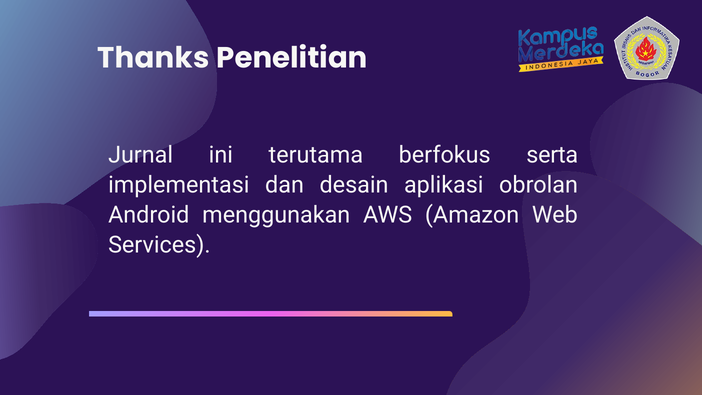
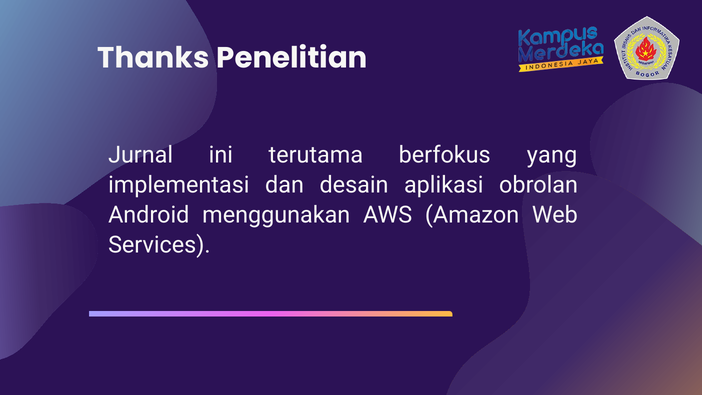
serta: serta -> yang (552, 155)
